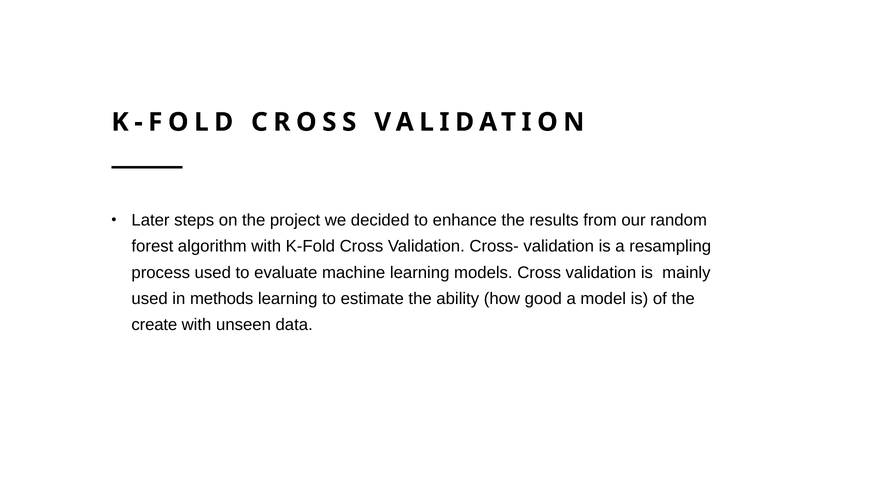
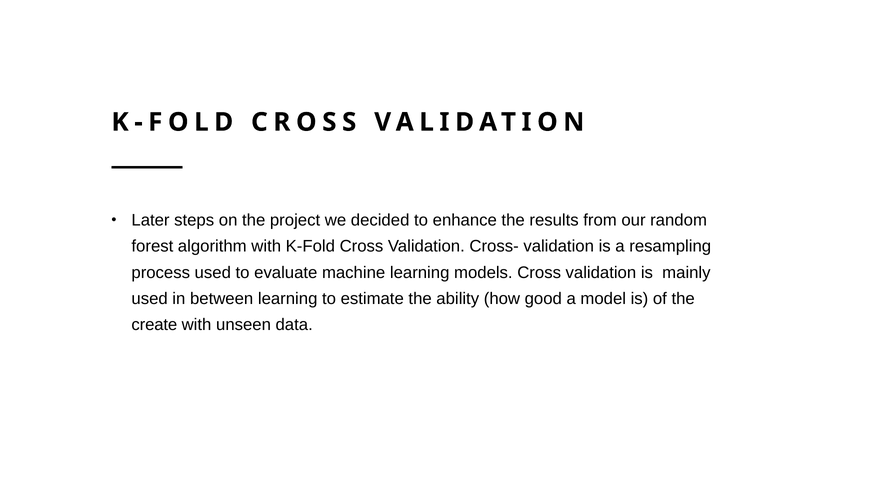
methods: methods -> between (222, 299)
